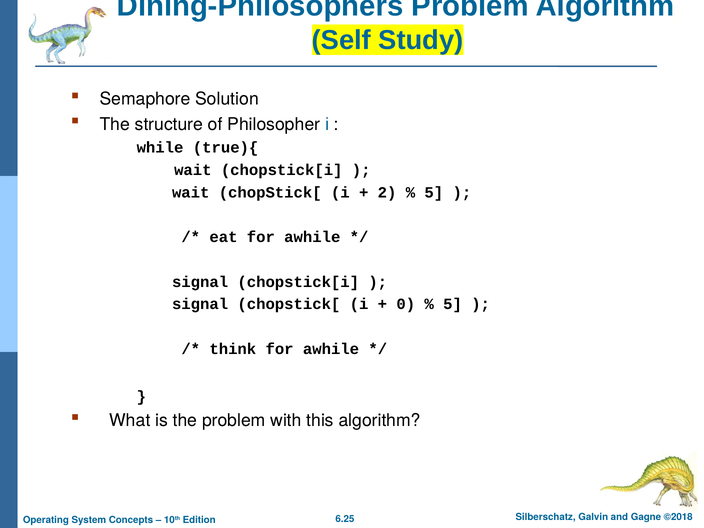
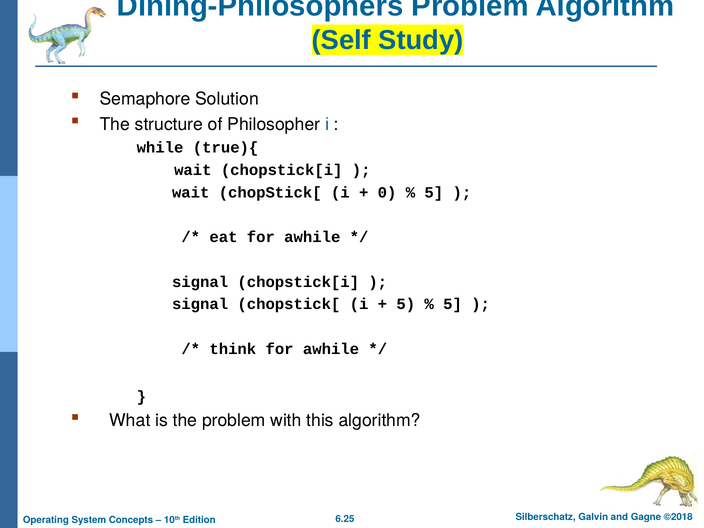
2: 2 -> 0 (387, 192)
0: 0 -> 5 (406, 304)
